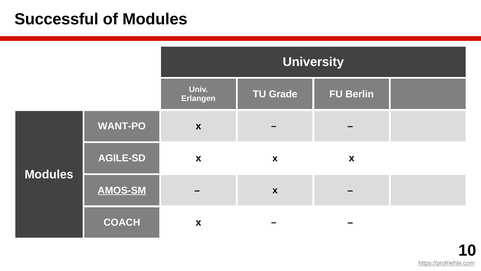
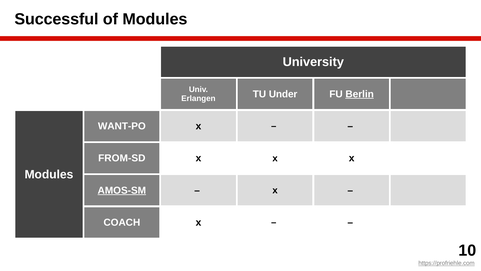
Grade: Grade -> Under (283, 94)
Berlin underline: none -> present (360, 94)
AGILE-SD: AGILE-SD -> FROM-SD (122, 158)
